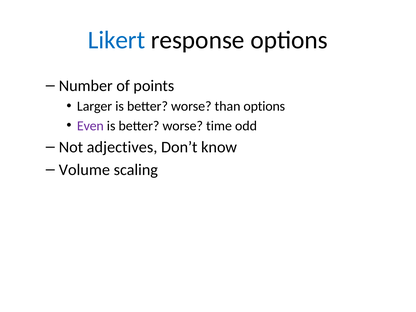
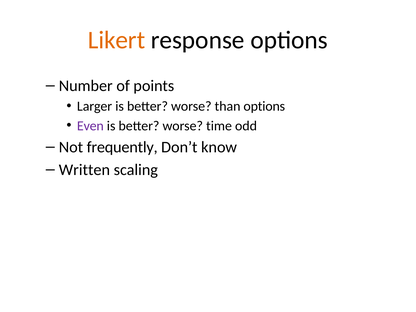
Likert colour: blue -> orange (117, 40)
adjectives: adjectives -> frequently (122, 147)
Volume: Volume -> Written (84, 170)
